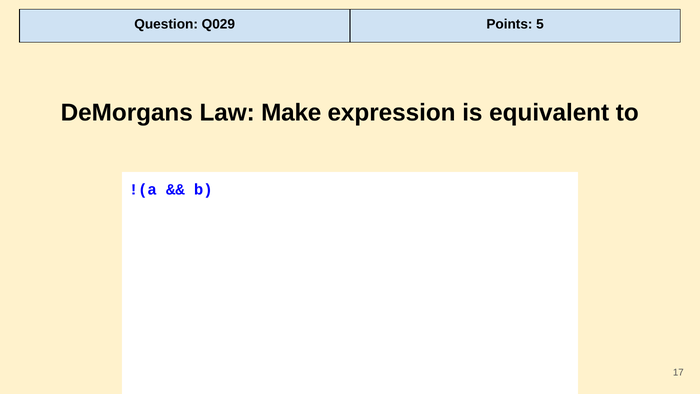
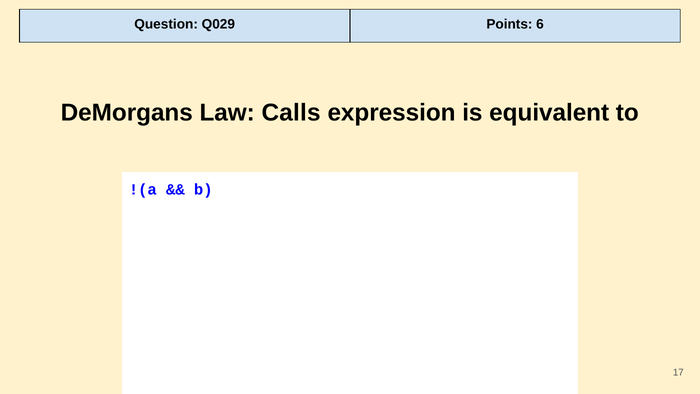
5: 5 -> 6 (540, 24)
Make: Make -> Calls (291, 112)
